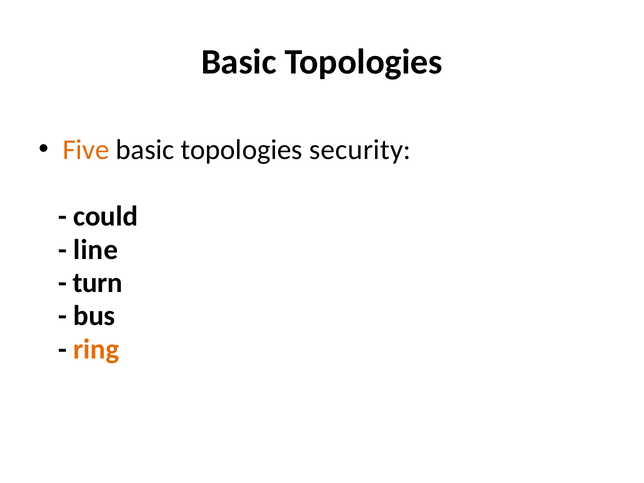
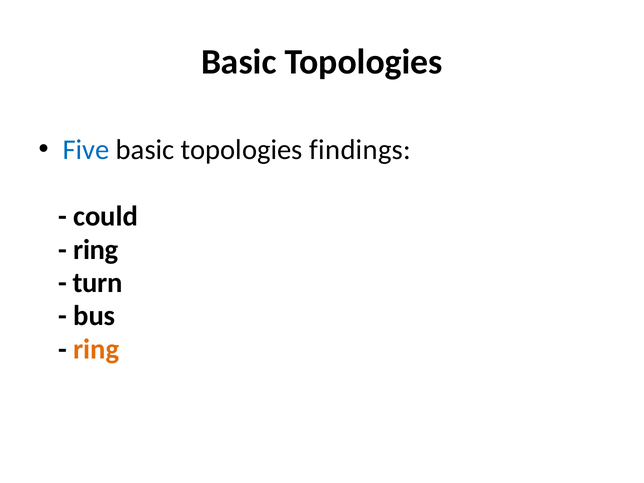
Five colour: orange -> blue (86, 150)
security: security -> findings (360, 150)
line: line -> ring (96, 250)
